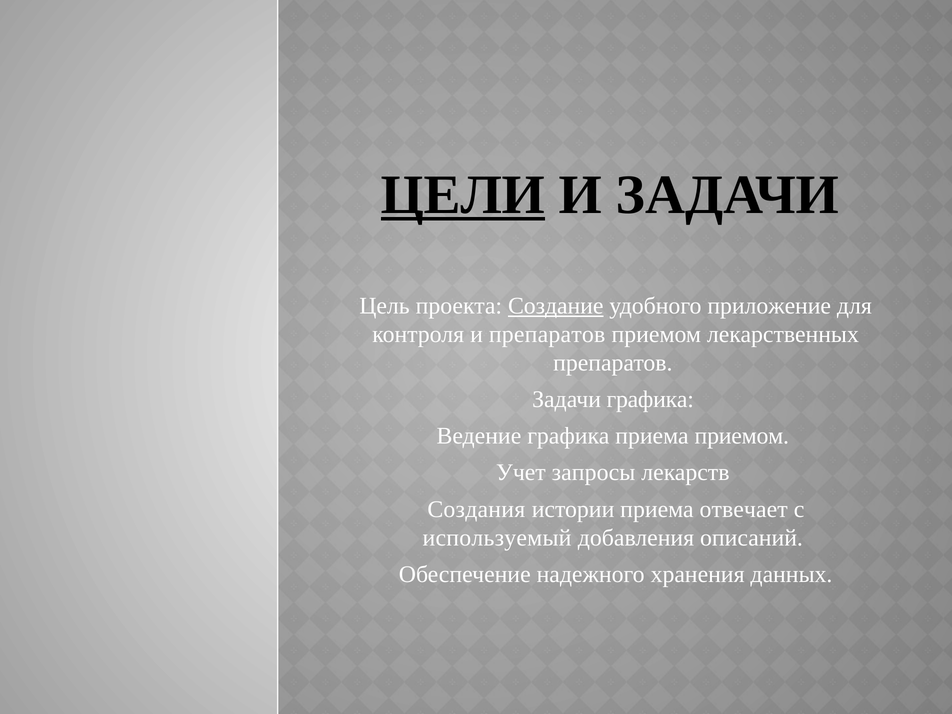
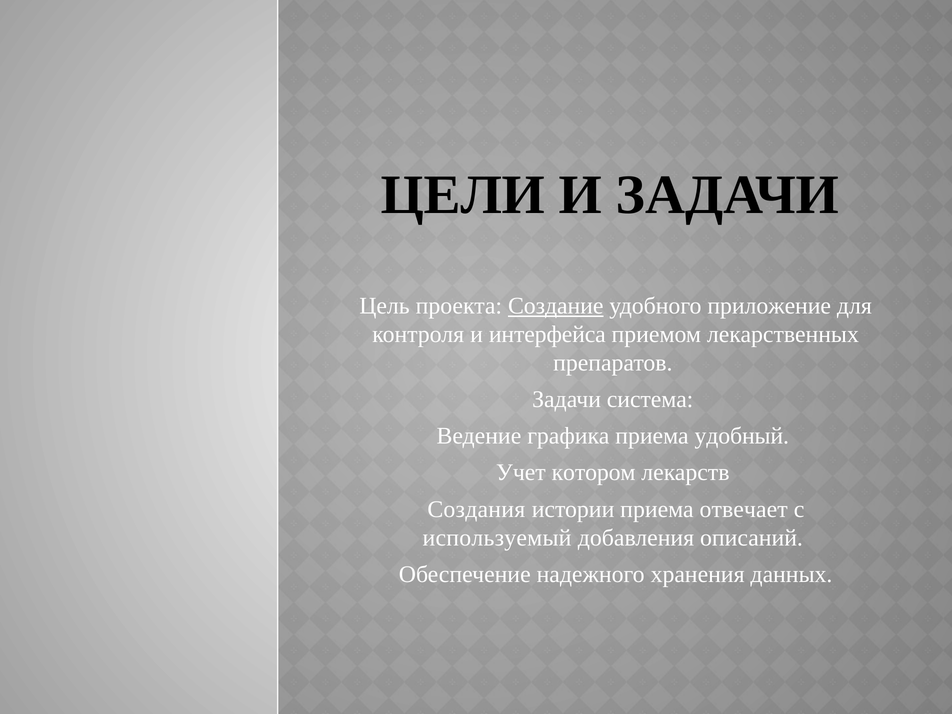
ЦЕЛИ underline: present -> none (463, 195)
и препаратов: препаратов -> интерфейса (547, 335)
Задачи графика: графика -> система (650, 400)
приема приемом: приемом -> удобный (742, 436)
запросы: запросы -> котором (594, 473)
